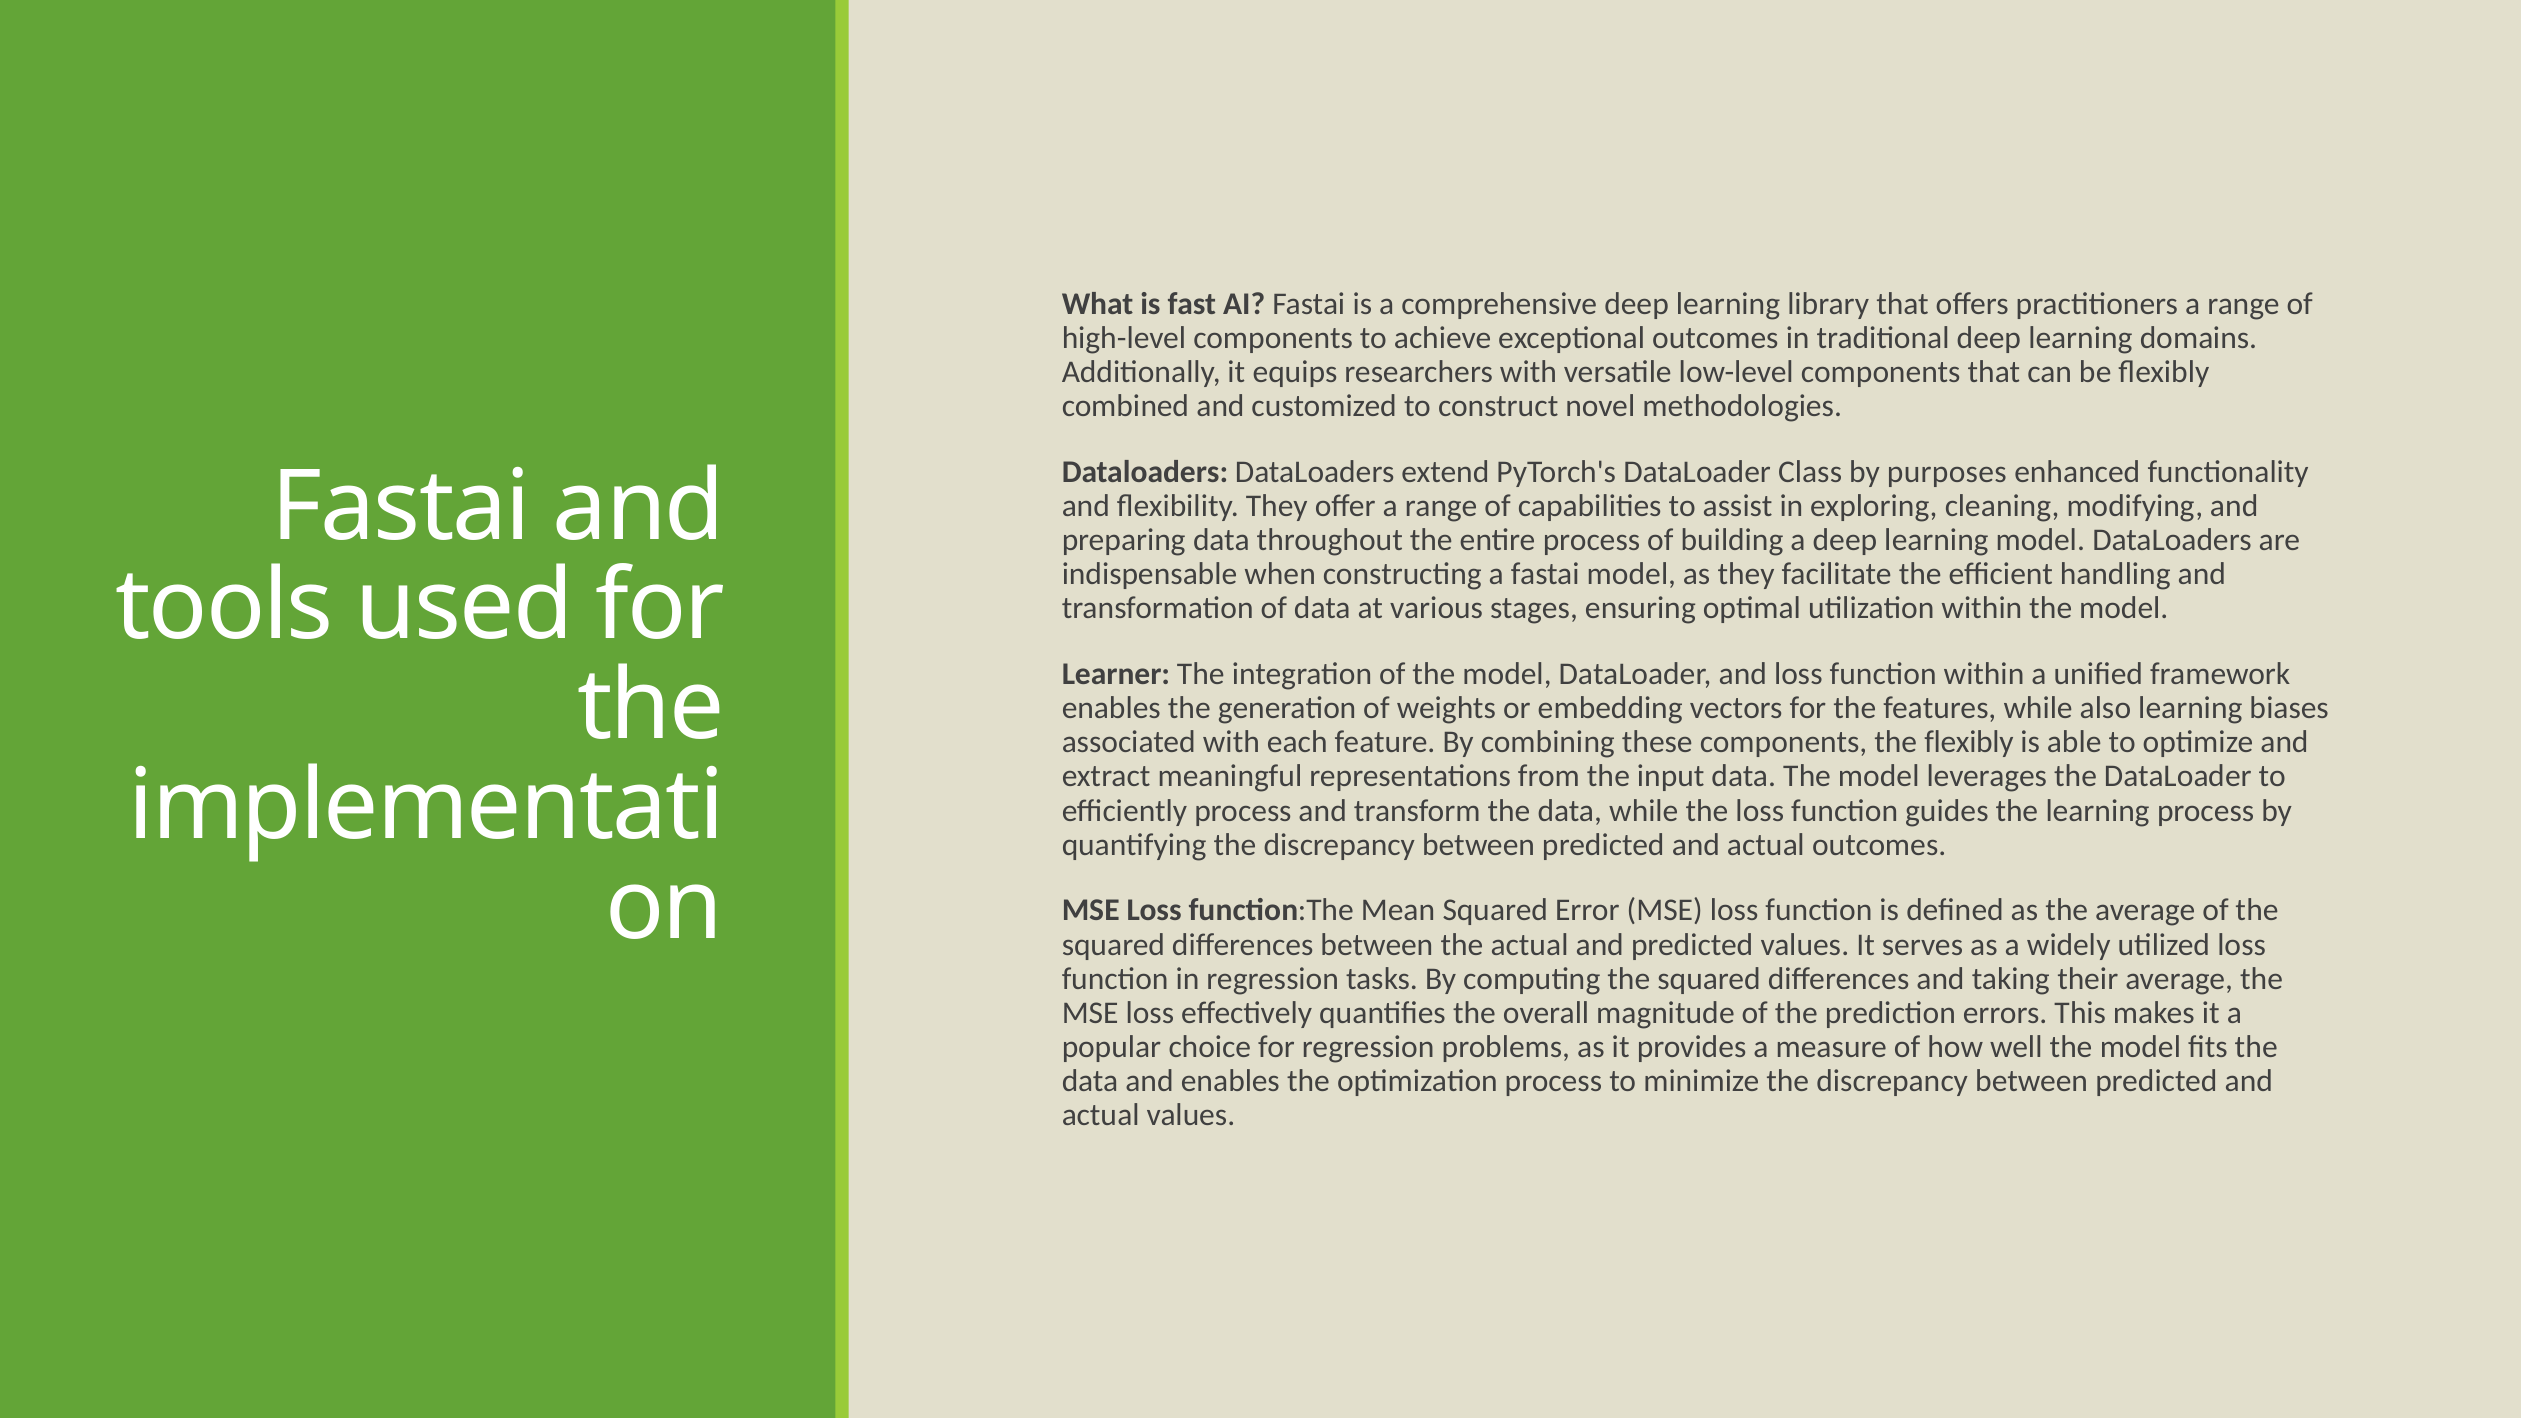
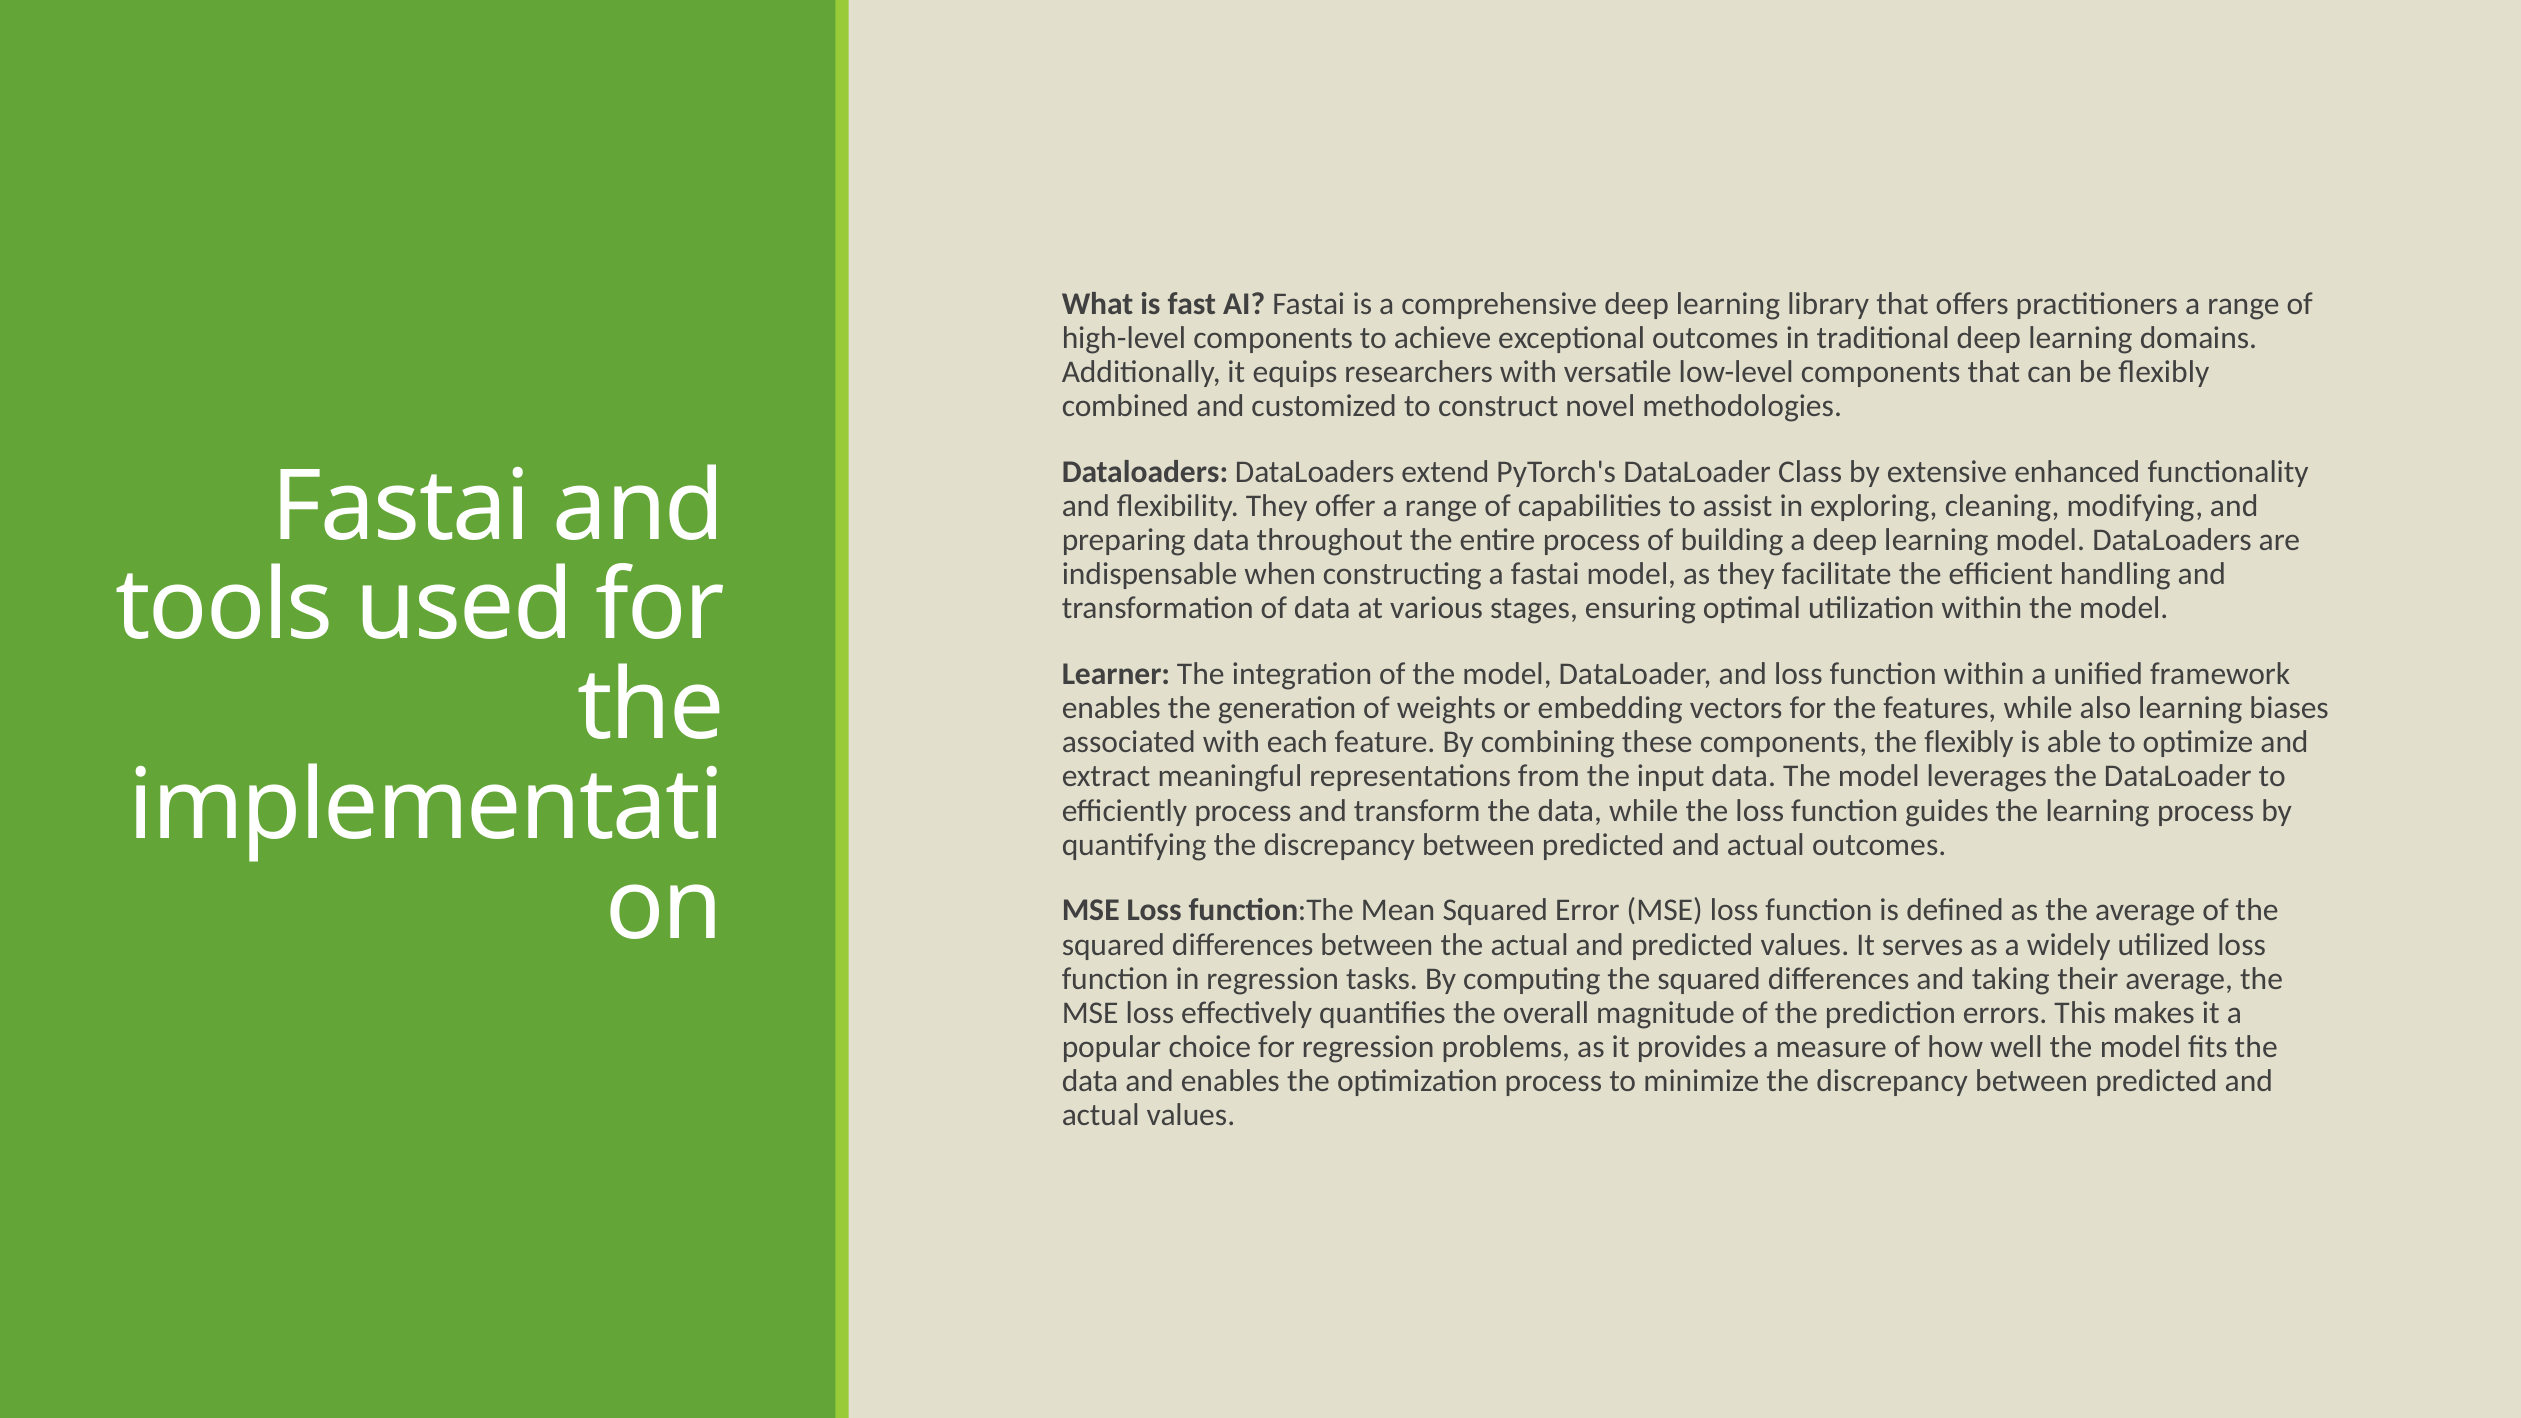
purposes: purposes -> extensive (1947, 472)
